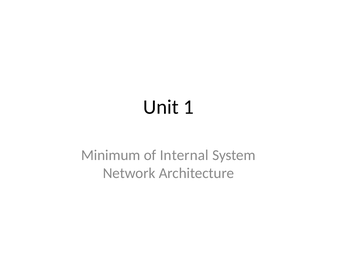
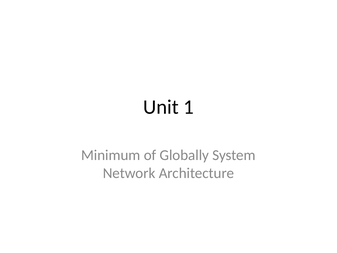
Internal: Internal -> Globally (184, 155)
